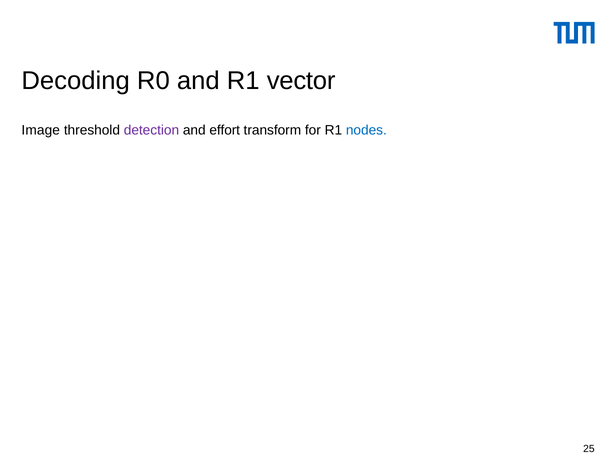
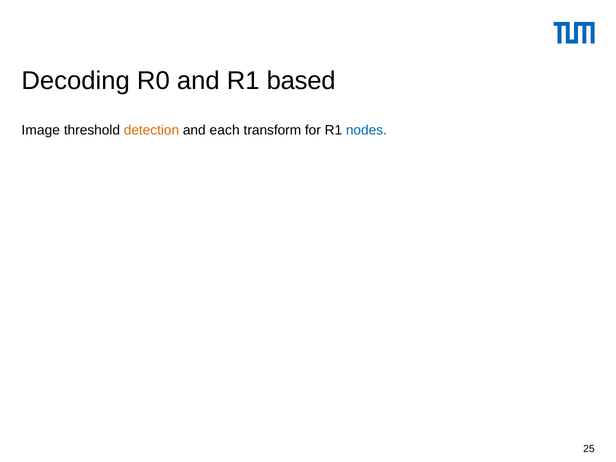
vector: vector -> based (301, 81)
detection colour: purple -> orange (151, 130)
effort: effort -> each (225, 130)
